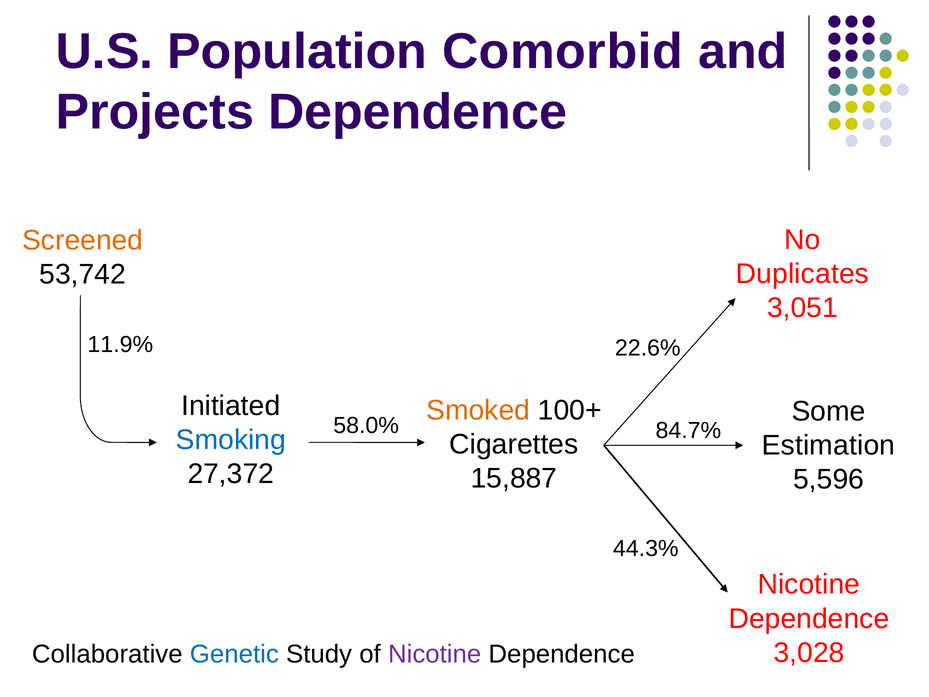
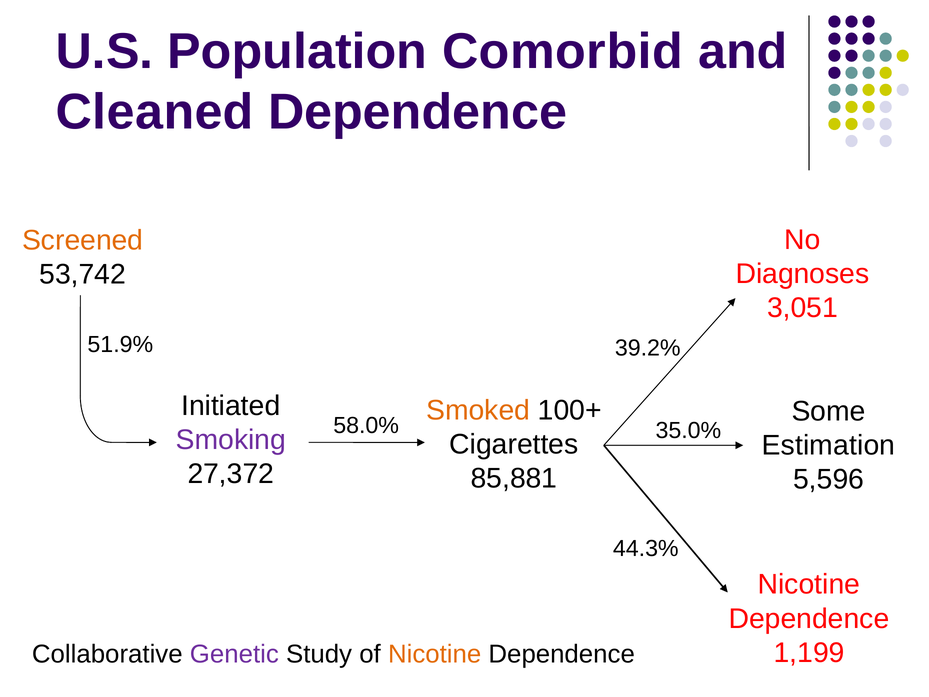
Projects: Projects -> Cleaned (155, 112)
Duplicates: Duplicates -> Diagnoses (802, 274)
11.9%: 11.9% -> 51.9% (120, 344)
22.6%: 22.6% -> 39.2% (648, 348)
84.7%: 84.7% -> 35.0% (688, 430)
Smoking colour: blue -> purple (231, 440)
15,887: 15,887 -> 85,881 (514, 478)
3,028: 3,028 -> 1,199 (809, 652)
Genetic colour: blue -> purple (234, 654)
Nicotine colour: purple -> orange (435, 654)
